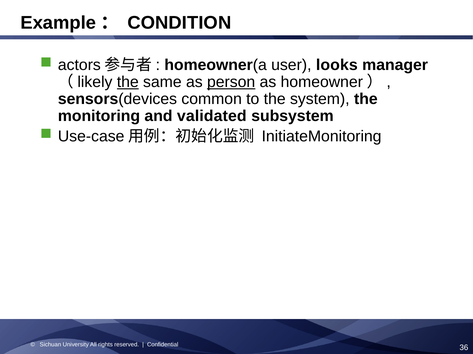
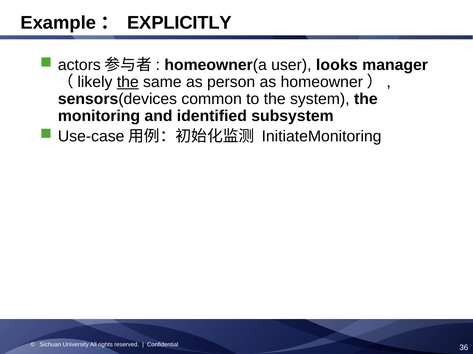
CONDITION: CONDITION -> EXPLICITLY (179, 23)
person underline: present -> none (231, 82)
validated: validated -> identified (212, 116)
